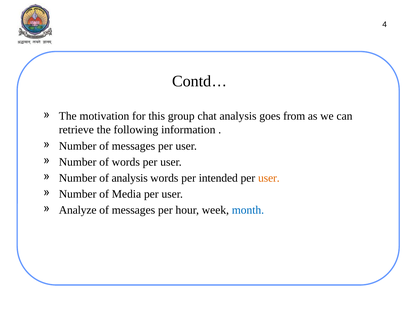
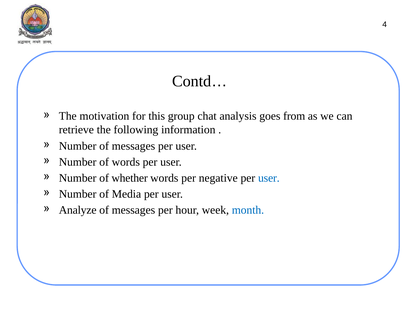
of analysis: analysis -> whether (130, 178)
intended: intended -> negative (218, 178)
user colour: orange -> blue (269, 178)
